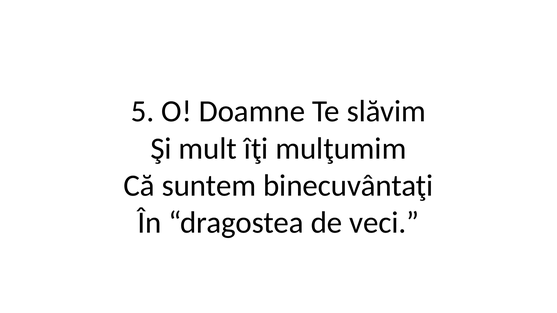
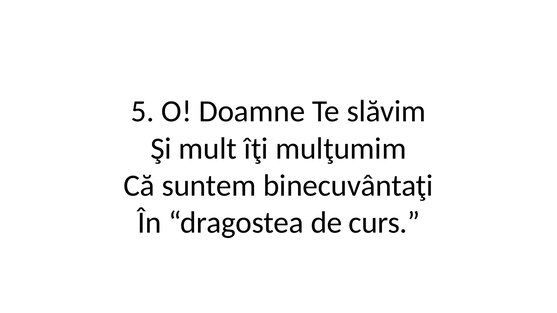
veci: veci -> curs (384, 223)
